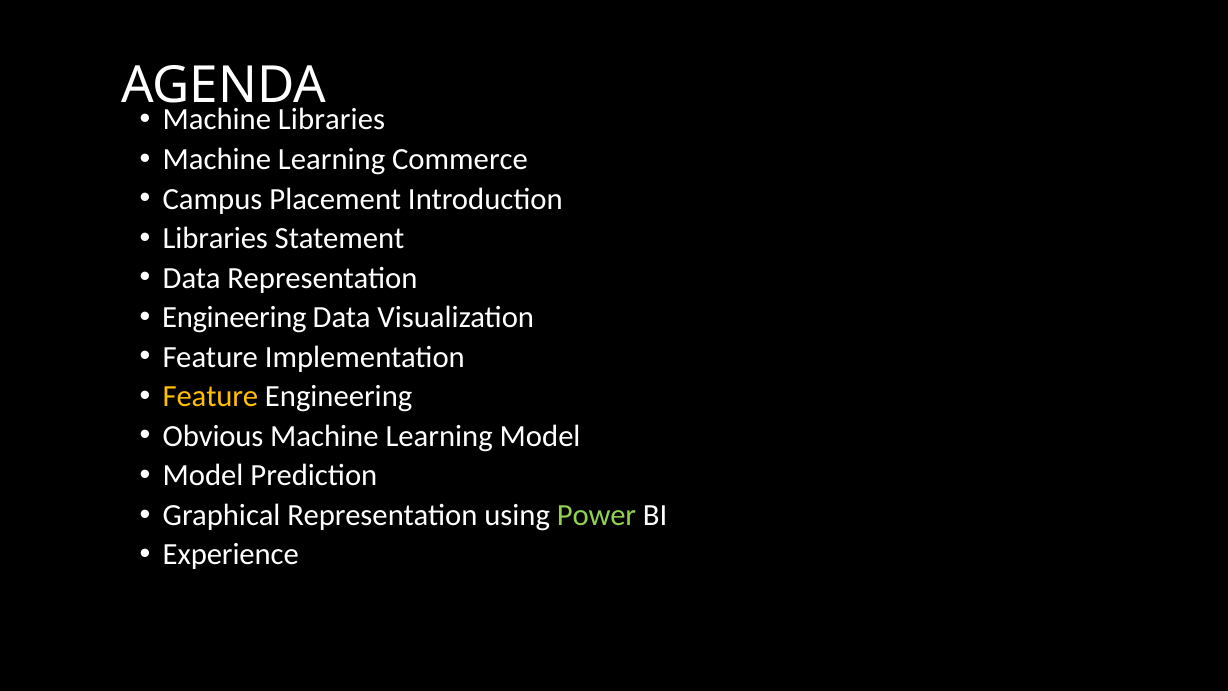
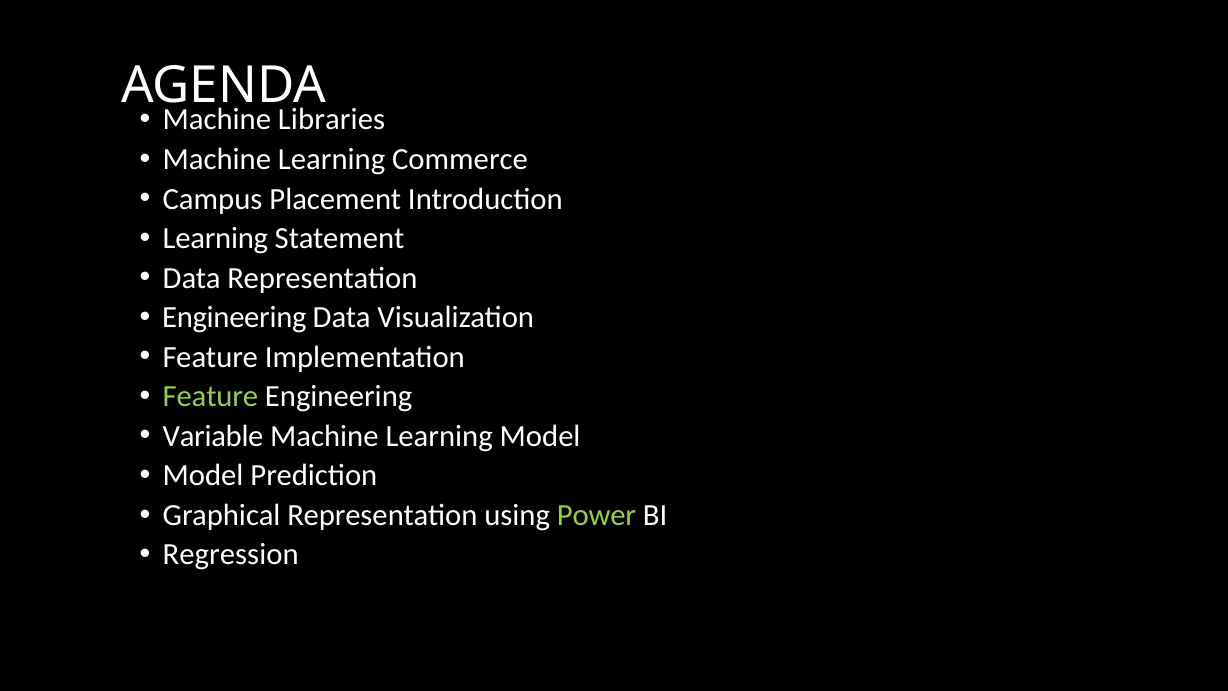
Libraries: Libraries -> Learning (215, 238)
Feature colour: yellow -> light green (210, 396)
Obvious: Obvious -> Variable (213, 436)
Experience: Experience -> Regression (231, 554)
